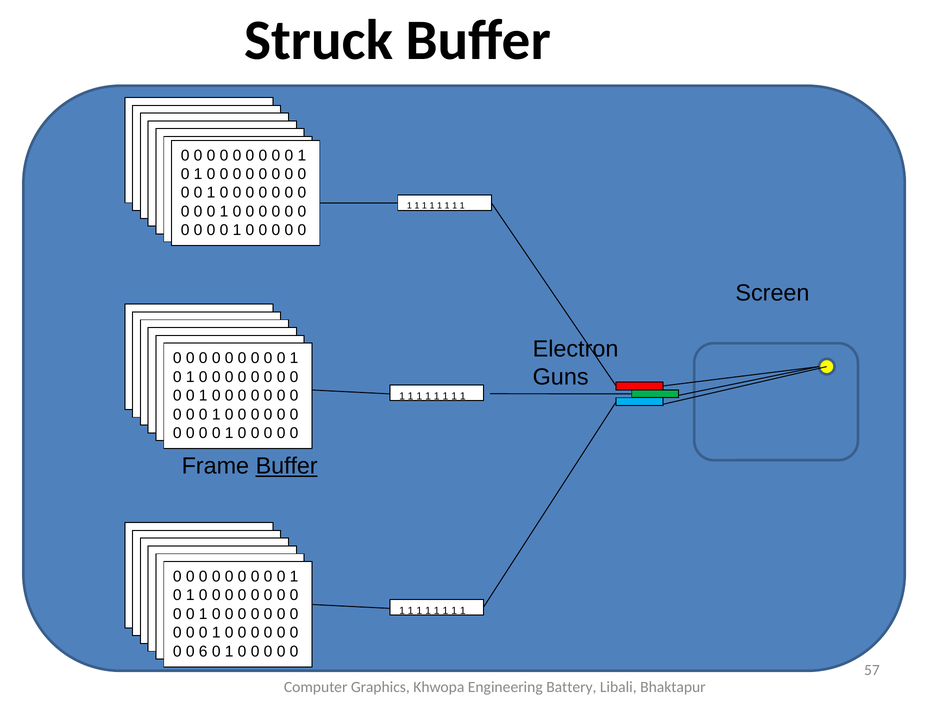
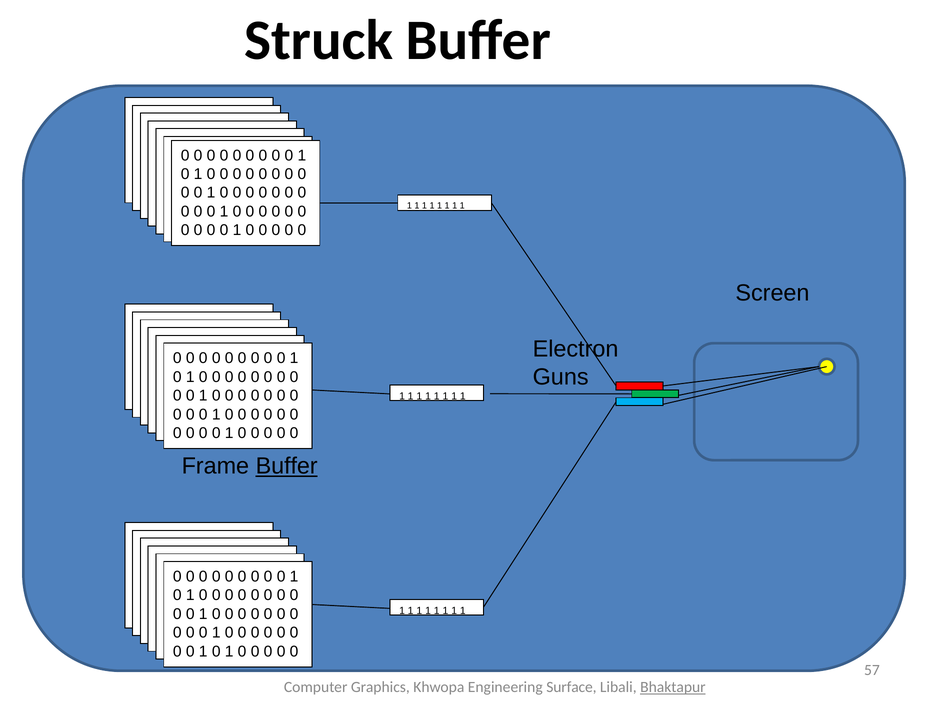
6: 6 -> 1 (203, 651)
Battery: Battery -> Surface (571, 687)
Bhaktapur underline: none -> present (673, 687)
